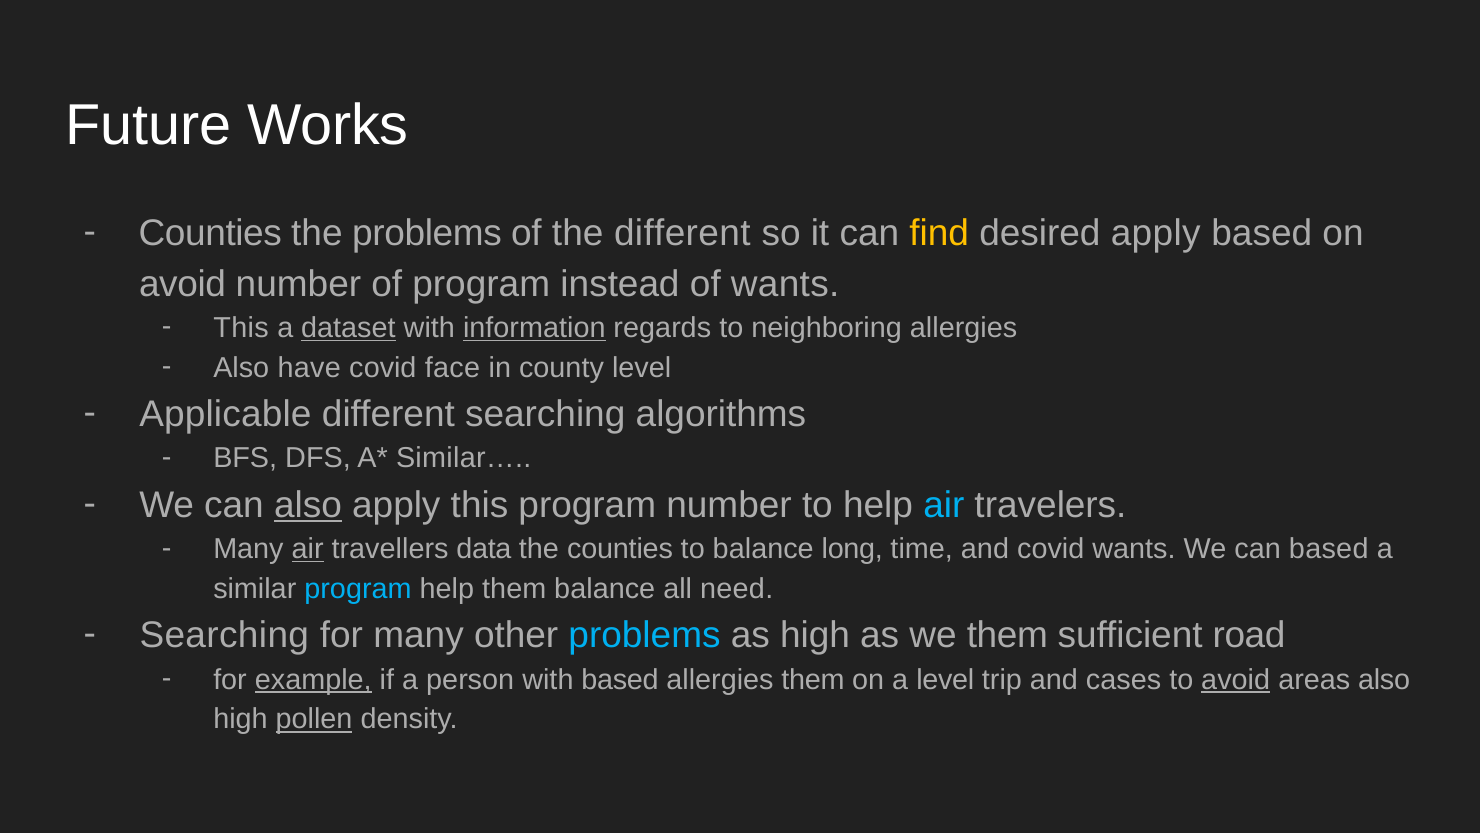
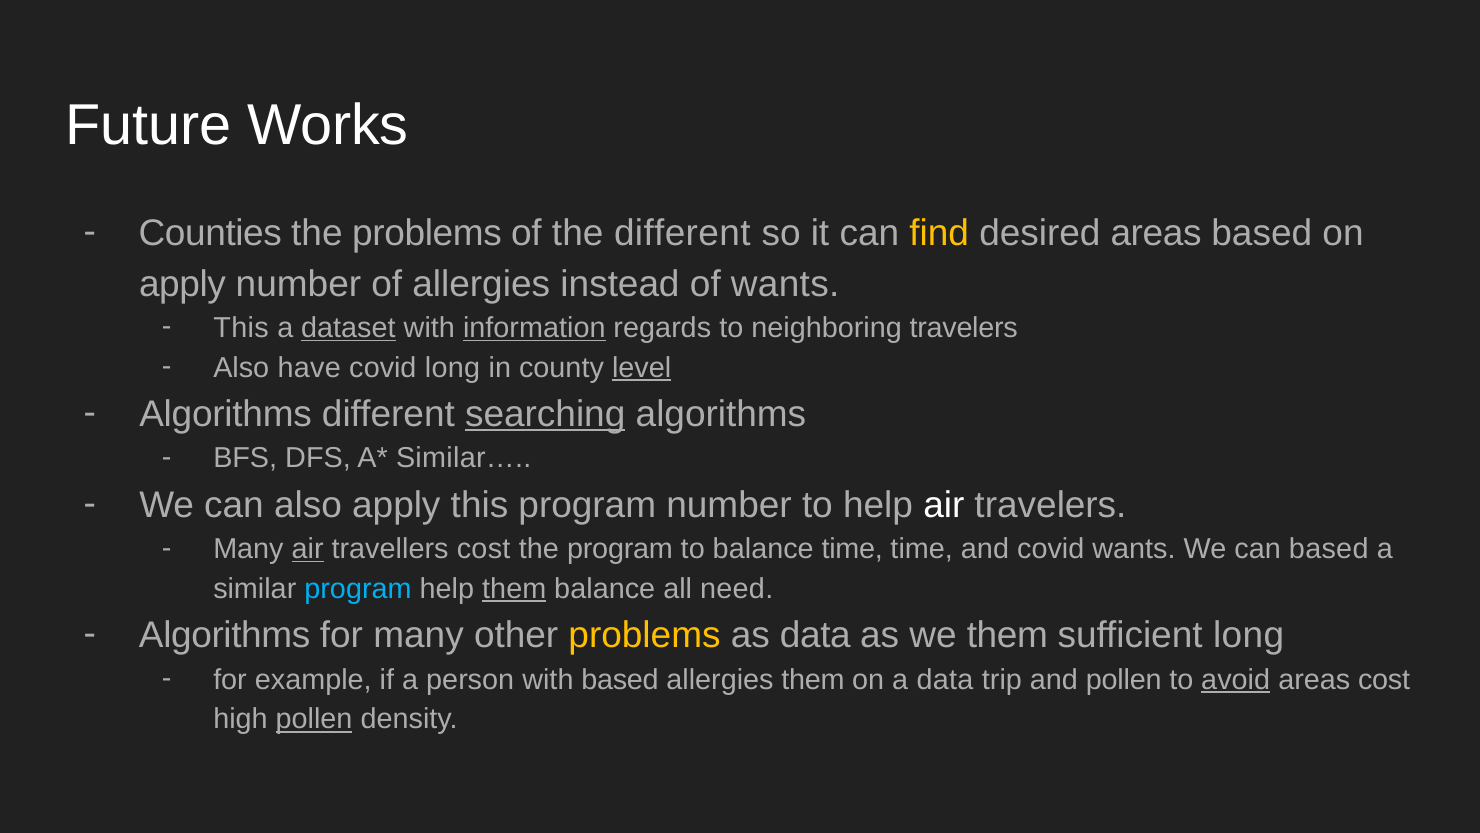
desired apply: apply -> areas (1156, 233)
avoid: avoid -> apply (183, 284)
of program: program -> allergies (481, 284)
neighboring allergies: allergies -> travelers (964, 328)
covid face: face -> long (453, 367)
level underline: none -> present (642, 367)
Applicable: Applicable -> Algorithms (226, 414)
searching underline: none -> present (545, 414)
also underline: present -> none (308, 505)
air colour: light blue -> white (944, 505)
travellers data: data -> cost (484, 549)
the counties: counties -> program (620, 549)
balance long: long -> time (852, 549)
them underline: none -> present (514, 589)
Searching: Searching -> Algorithms (225, 635)
problems colour: light blue -> yellow (645, 635)
as high: high -> data (815, 635)
sufficient road: road -> long (1249, 635)
example underline: present -> none (313, 679)
a level: level -> data (945, 679)
and cases: cases -> pollen (1124, 679)
areas also: also -> cost (1384, 679)
